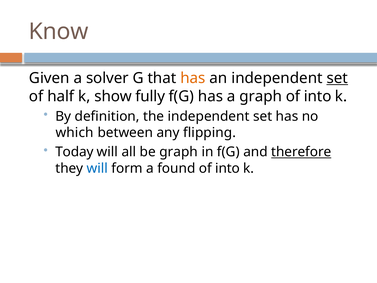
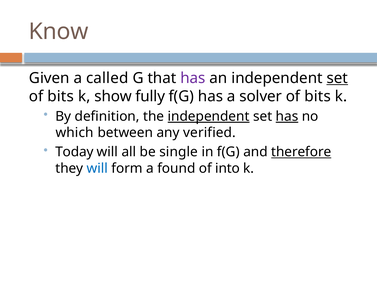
solver: solver -> called (107, 78)
has colour: orange -> purple (193, 78)
half: half -> bits (61, 96)
a graph: graph -> solver (261, 96)
into: into -> bits (318, 96)
independent underline: none -> present (209, 116)
has underline: none -> present (287, 116)
flipping: flipping -> verified (210, 133)
be graph: graph -> single (179, 152)
